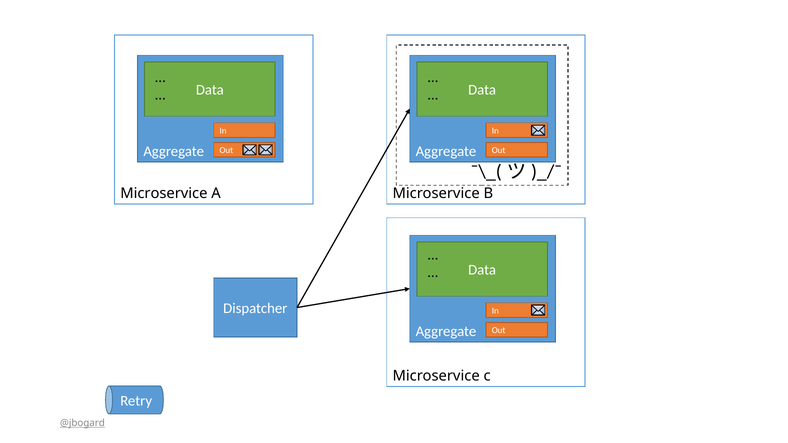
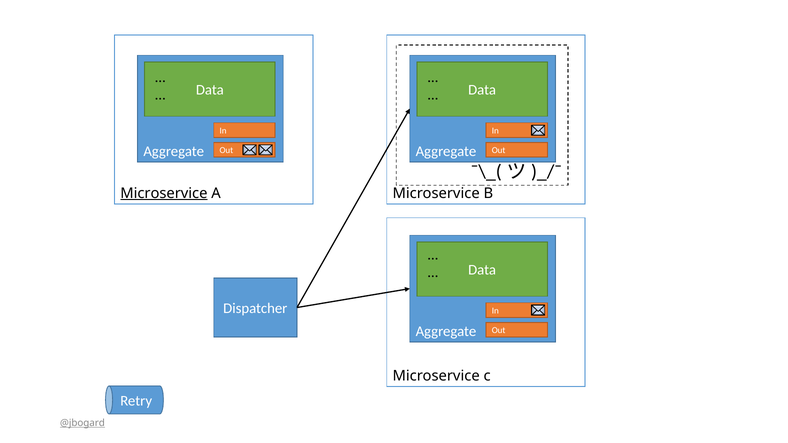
Microservice underline: none -> present (164, 193)
